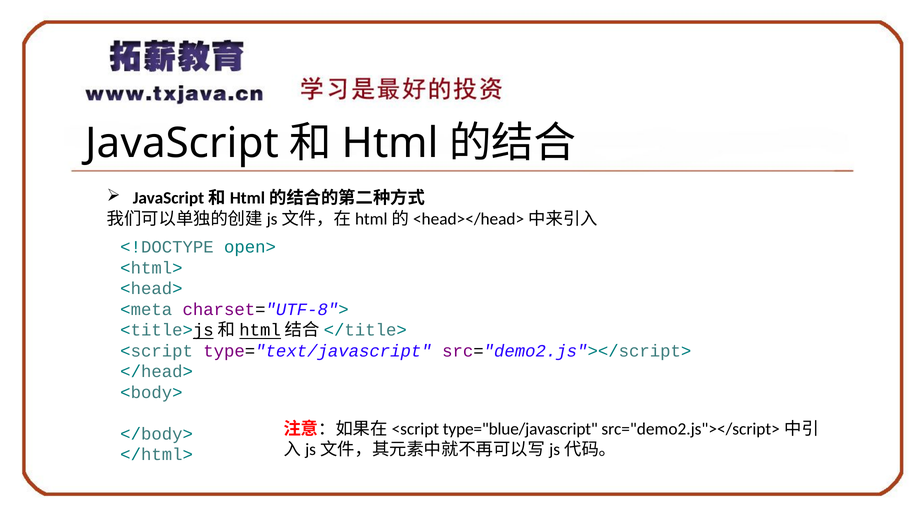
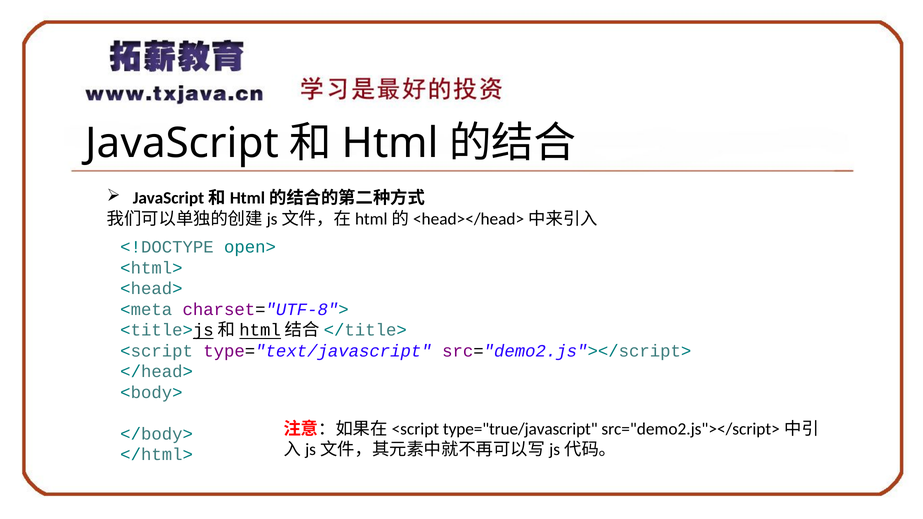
type="blue/javascript: type="blue/javascript -> type="true/javascript (520, 429)
